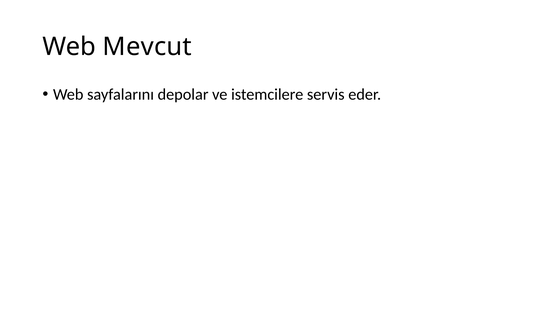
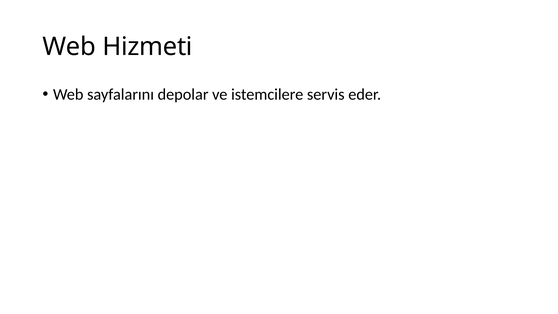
Mevcut: Mevcut -> Hizmeti (147, 47)
